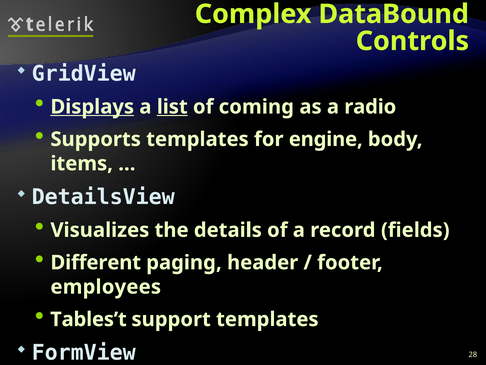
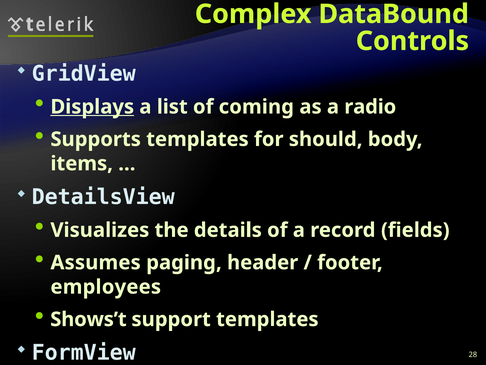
list underline: present -> none (172, 107)
engine: engine -> should (326, 139)
Different: Different -> Assumes (96, 262)
Tables’t: Tables’t -> Shows’t (88, 319)
